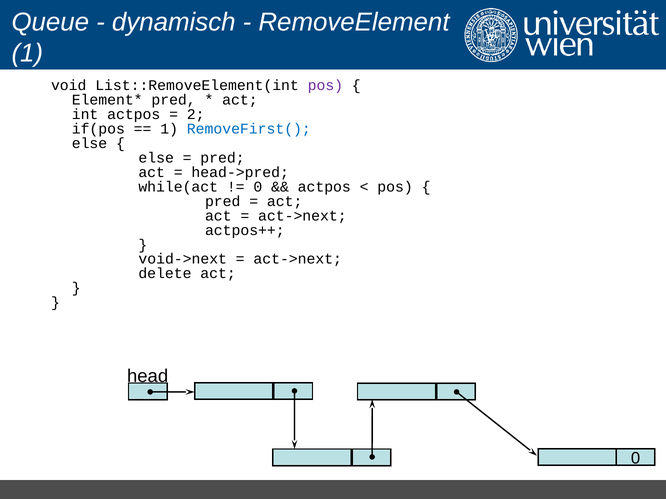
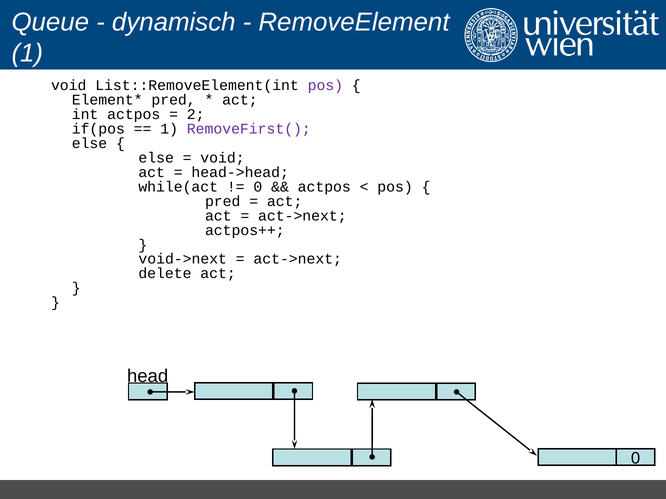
RemoveFirst( colour: blue -> purple (249, 129)
pred: pred -> void (222, 158)
head->pred: head->pred -> head->head (240, 172)
